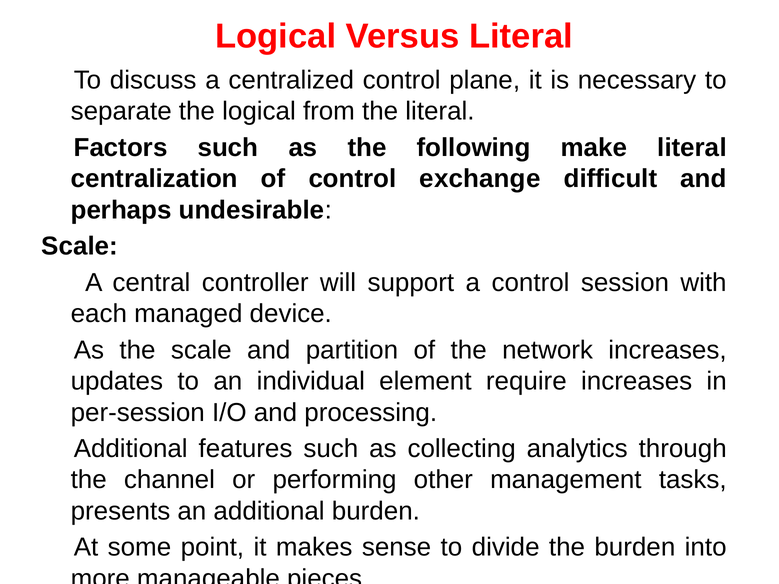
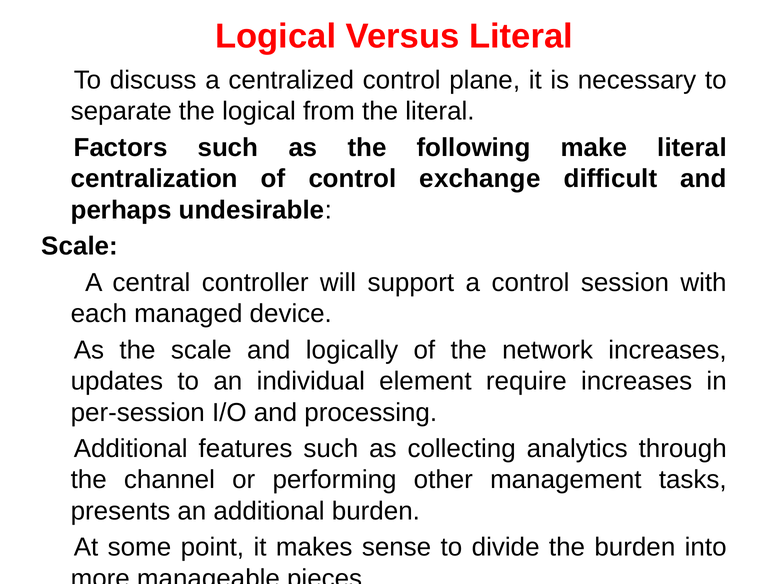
partition: partition -> logically (352, 350)
